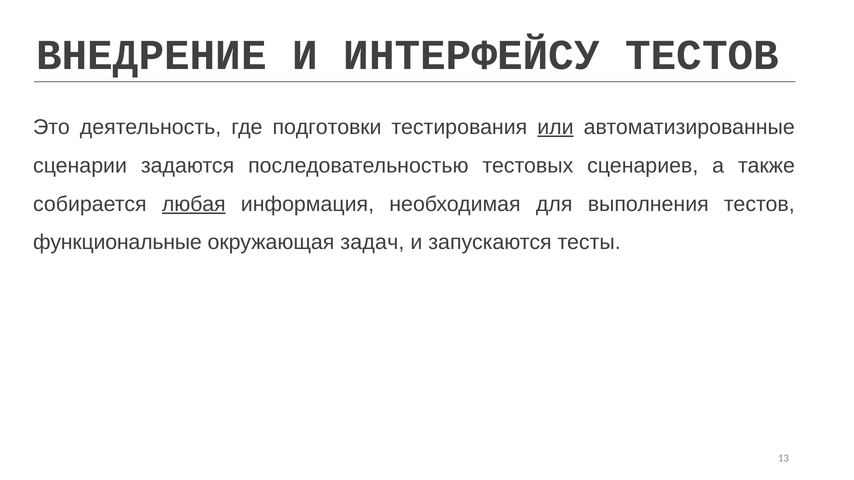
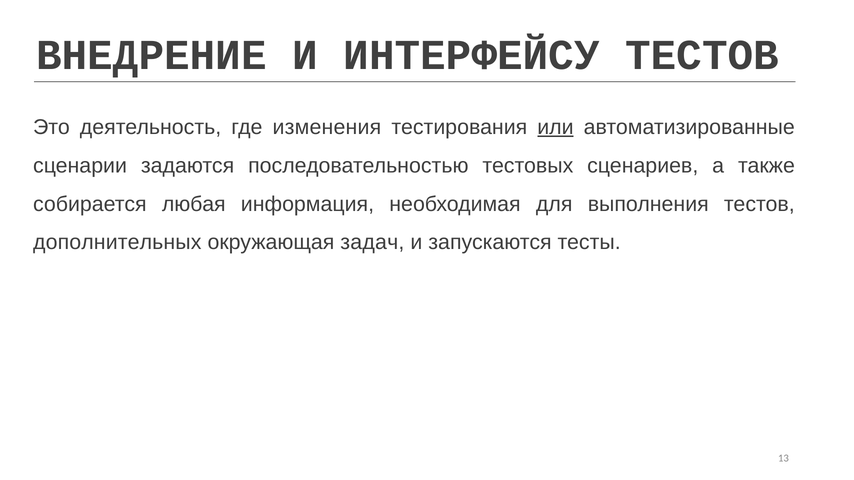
подготовки: подготовки -> изменения (327, 127)
любая underline: present -> none (194, 204)
функциональные: функциональные -> дополнительных (117, 243)
